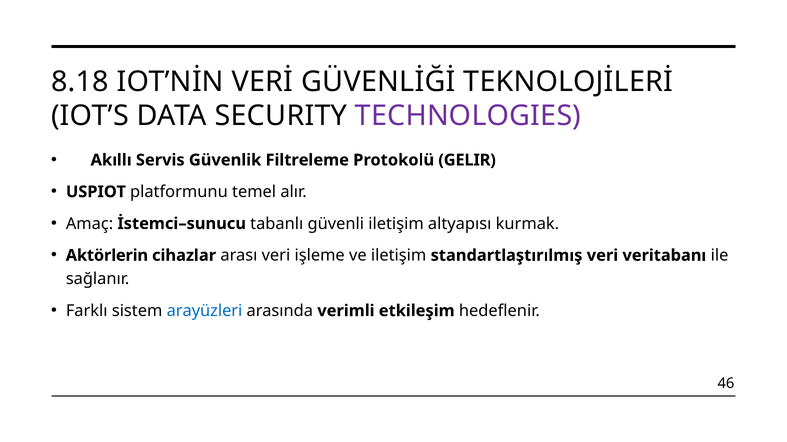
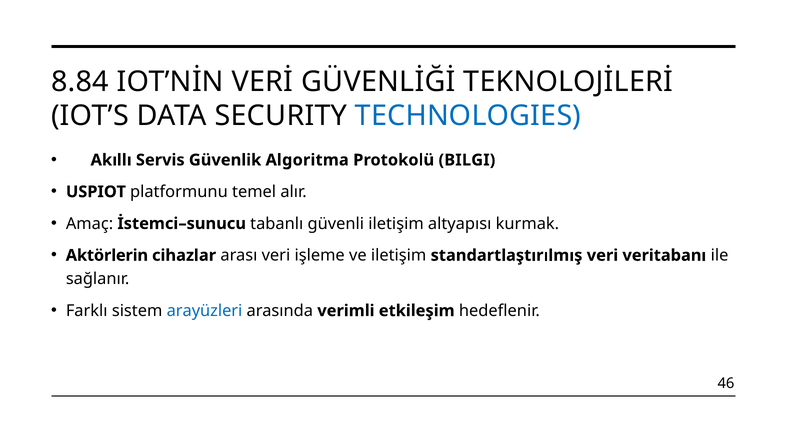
8.18: 8.18 -> 8.84 (80, 82)
TECHNOLOGIES colour: purple -> blue (468, 116)
Filtreleme: Filtreleme -> Algoritma (307, 160)
GELIR: GELIR -> BILGI (467, 160)
